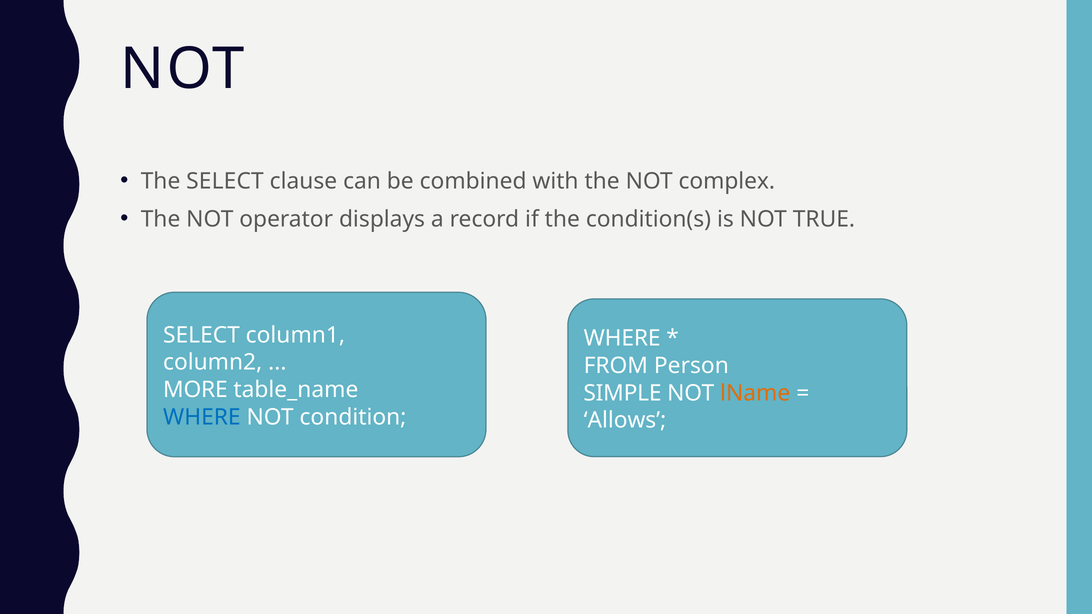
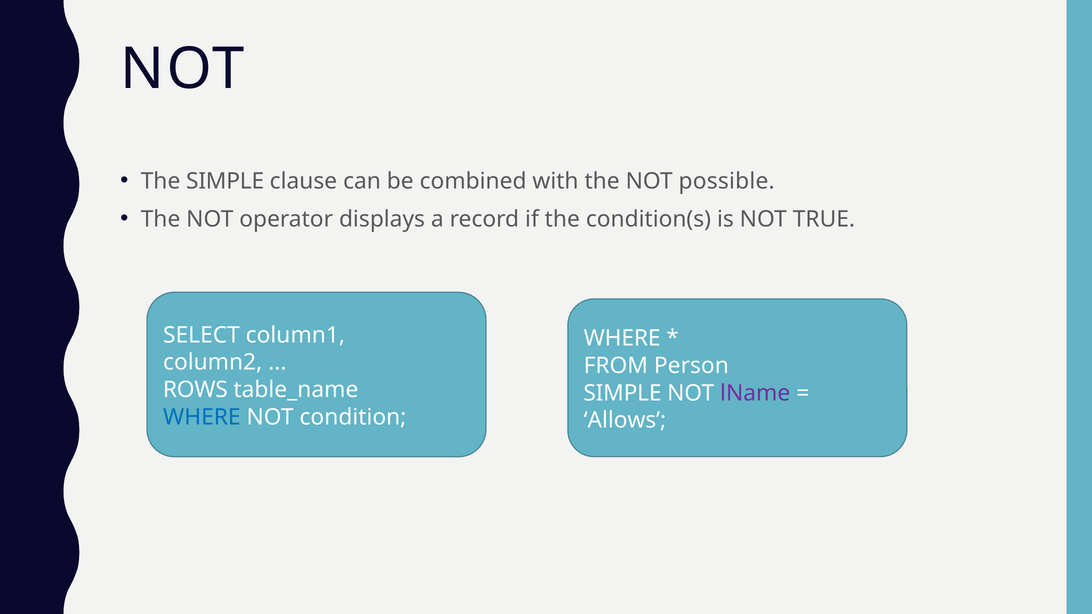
The SELECT: SELECT -> SIMPLE (225, 181)
complex: complex -> possible (727, 181)
MORE: MORE -> ROWS (195, 390)
lName colour: orange -> purple (755, 393)
